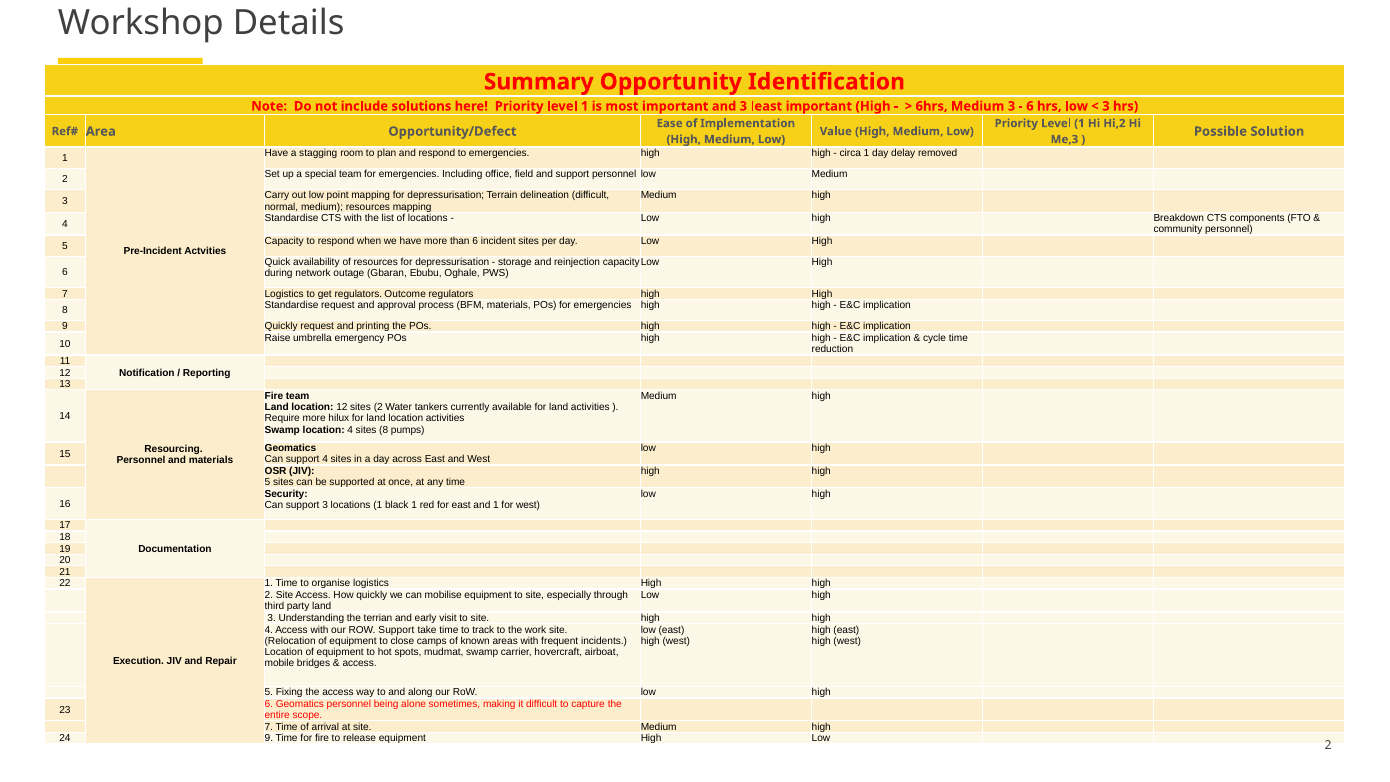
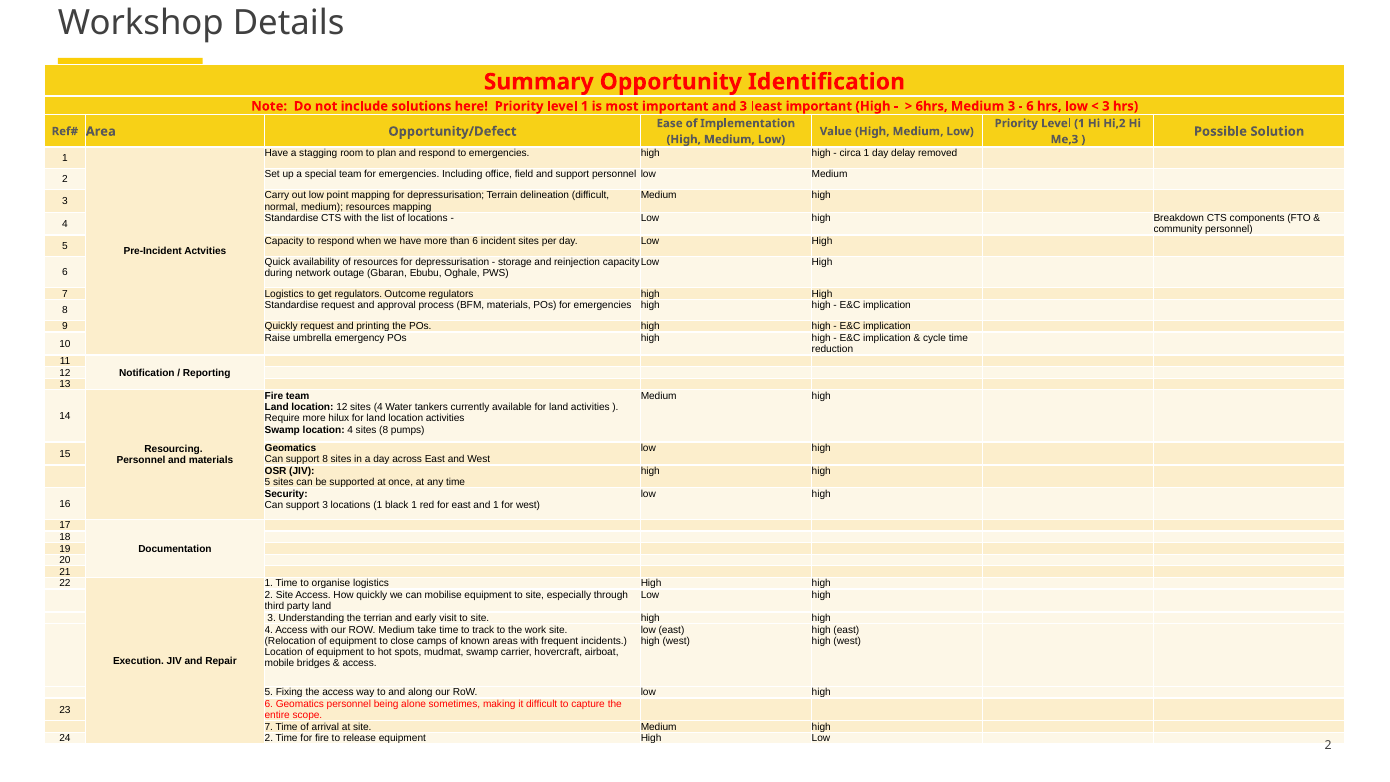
sites 2: 2 -> 4 (378, 407)
support 4: 4 -> 8 (325, 459)
ROW Support: Support -> Medium (396, 630)
24 9: 9 -> 2 (269, 739)
